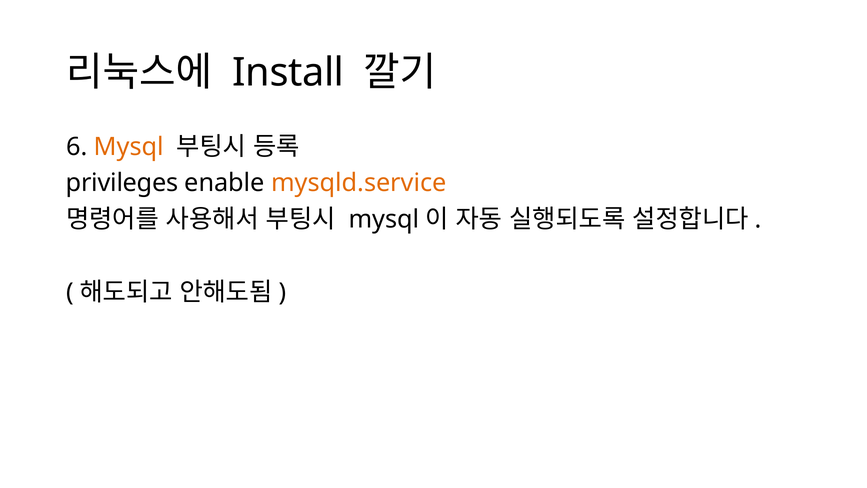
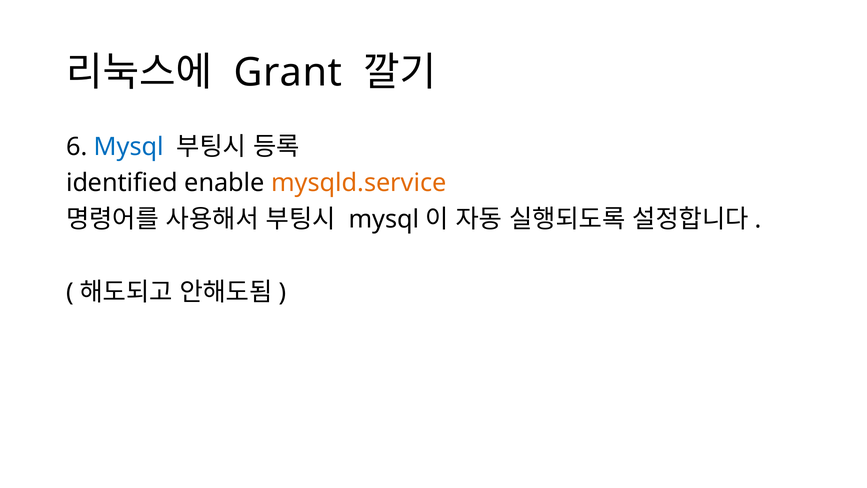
Install: Install -> Grant (288, 73)
Mysql colour: orange -> blue (129, 147)
privileges: privileges -> identified (122, 183)
